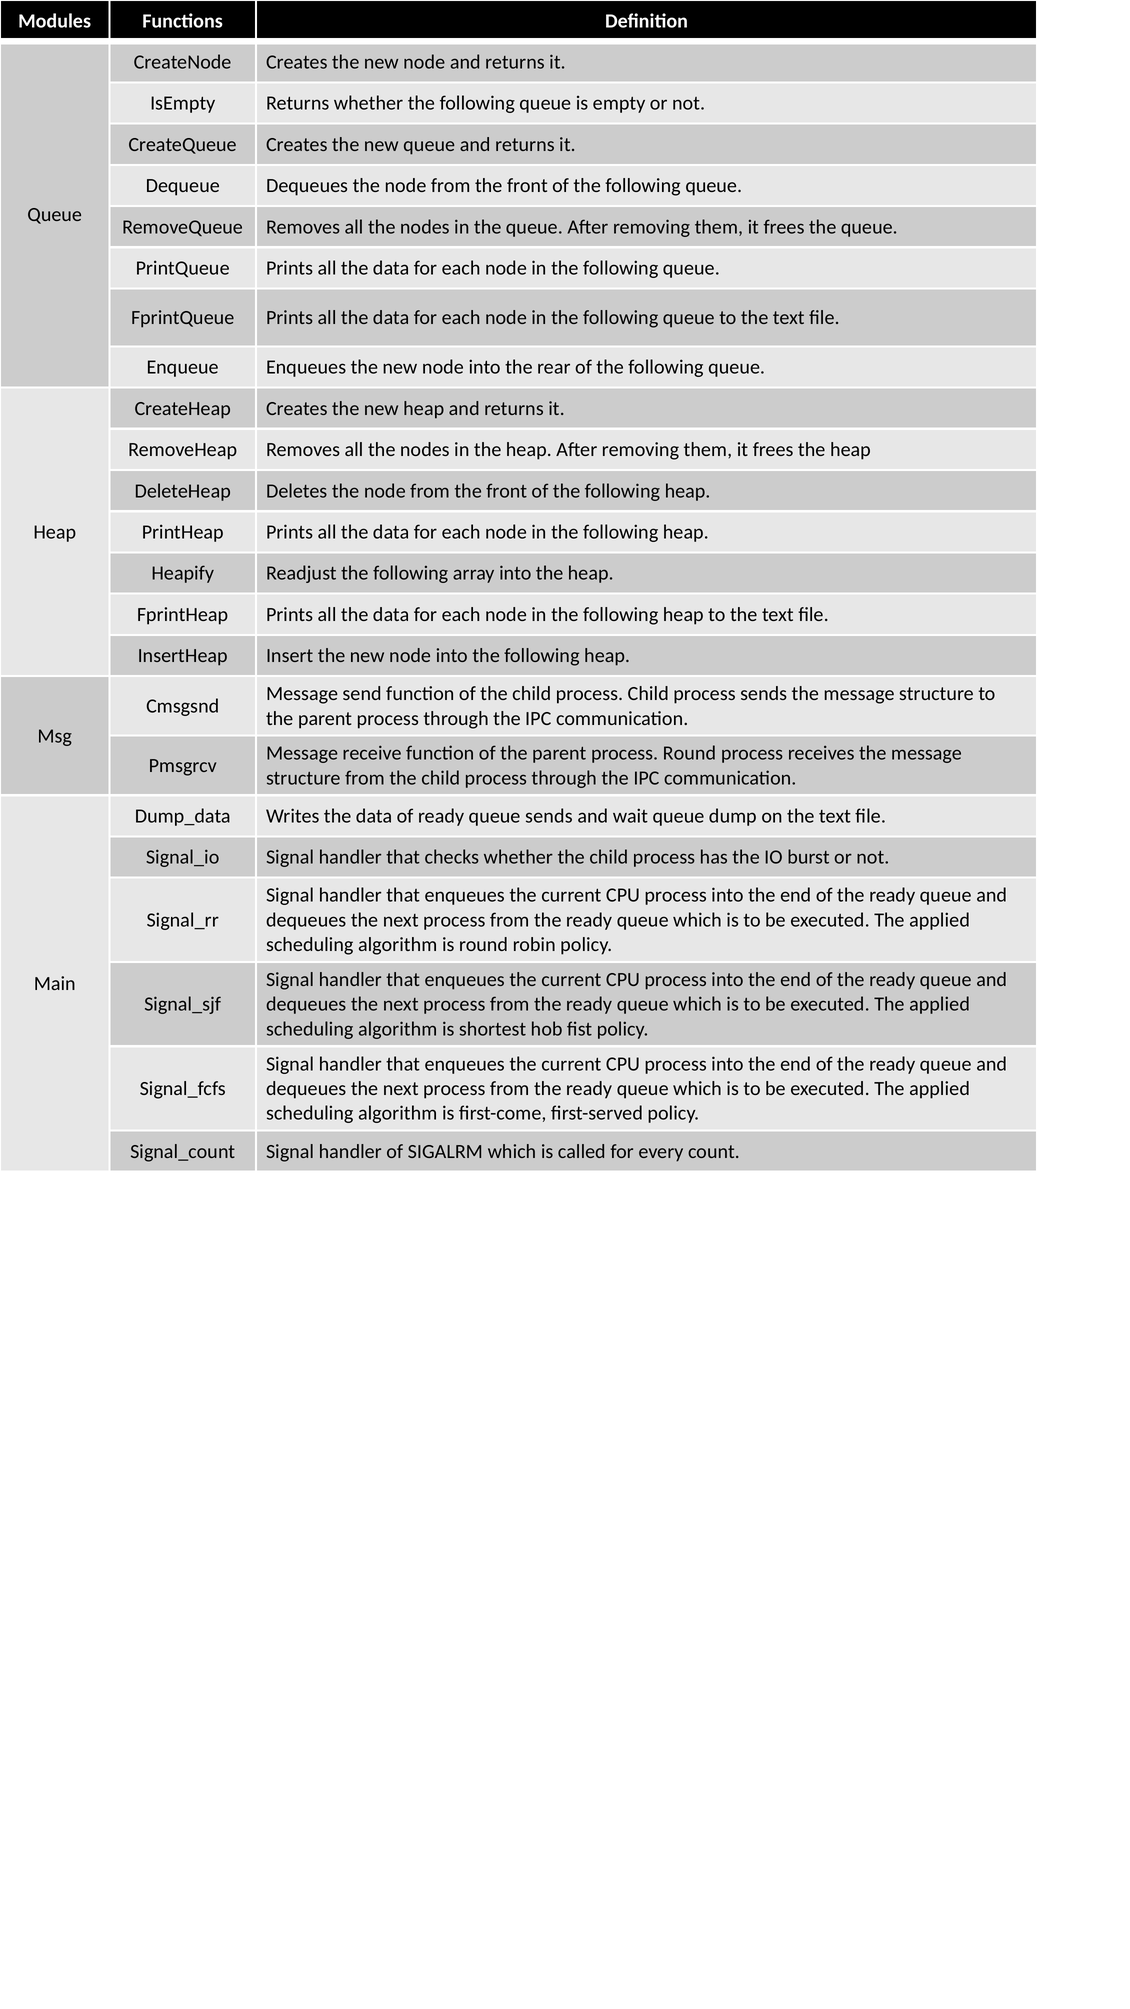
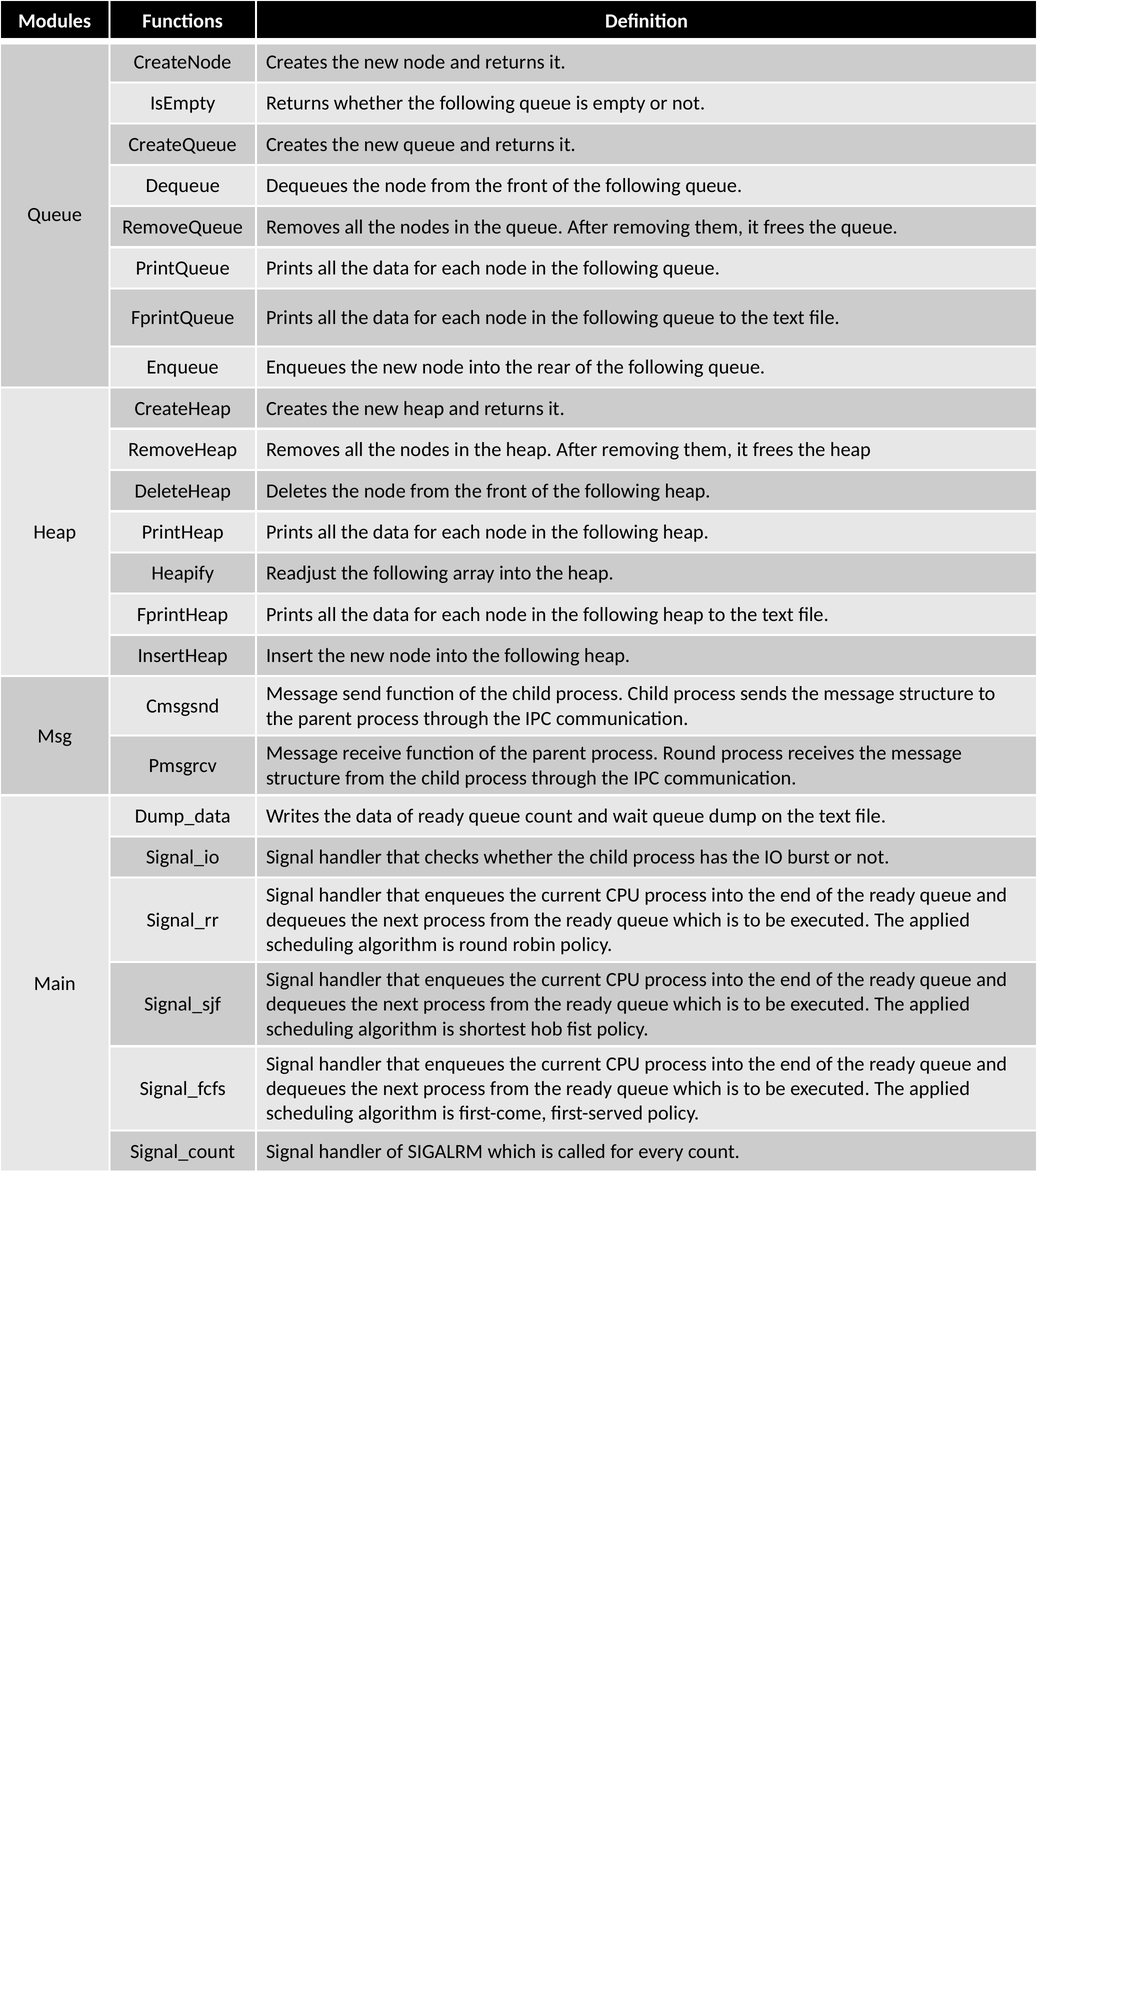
queue sends: sends -> count (549, 816)
